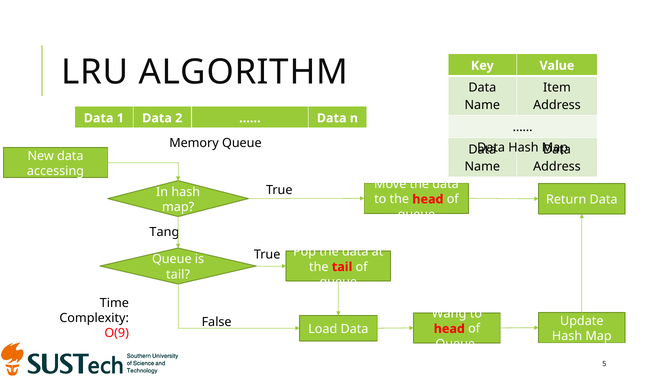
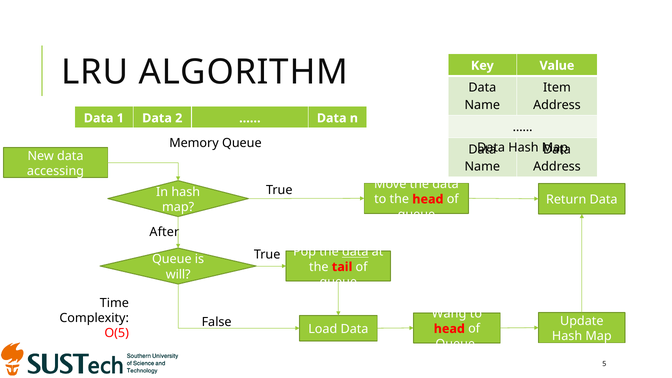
Tang: Tang -> After (164, 232)
data underline: none -> present (355, 252)
tail: tail -> will (178, 274)
O(9: O(9 -> O(5 (117, 333)
